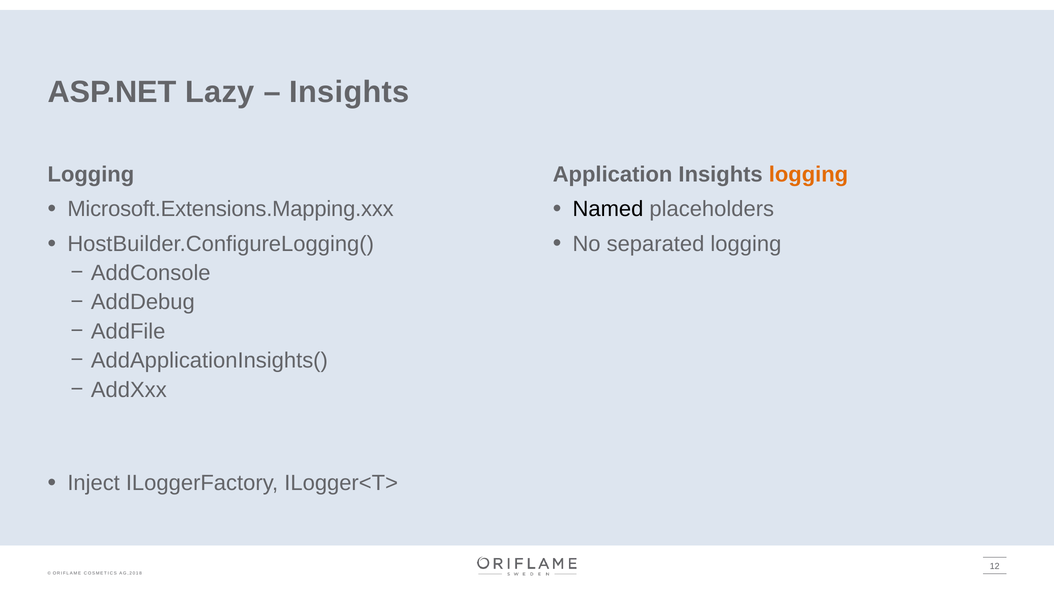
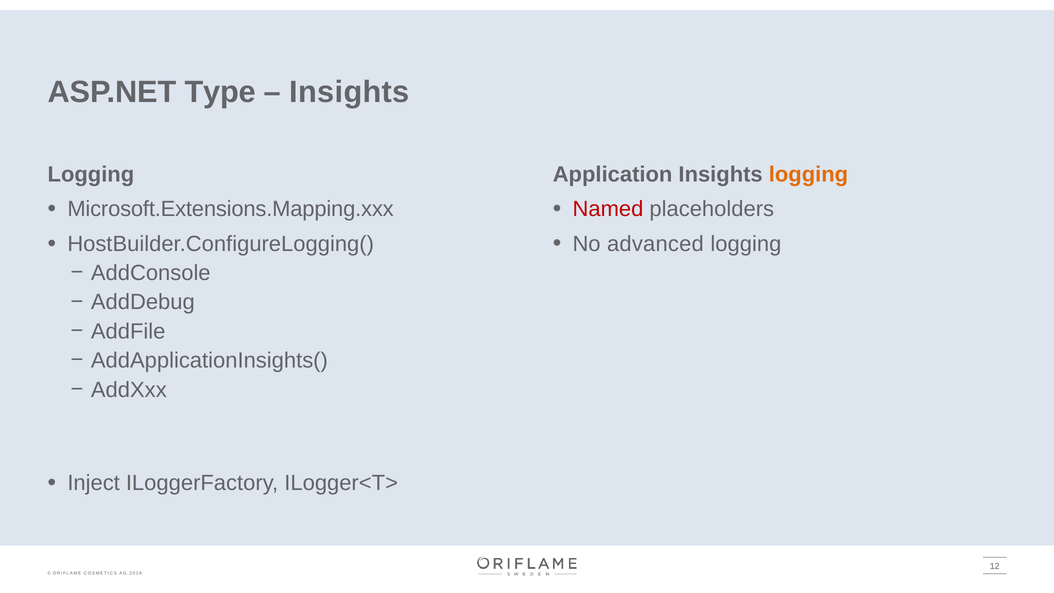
Lazy: Lazy -> Type (220, 92)
Named colour: black -> red (608, 209)
separated: separated -> advanced (655, 244)
